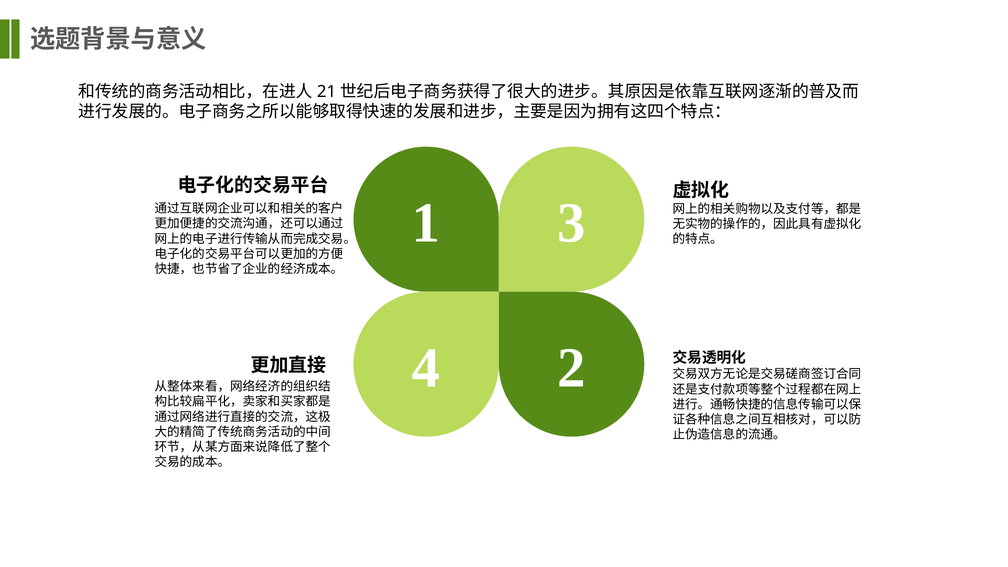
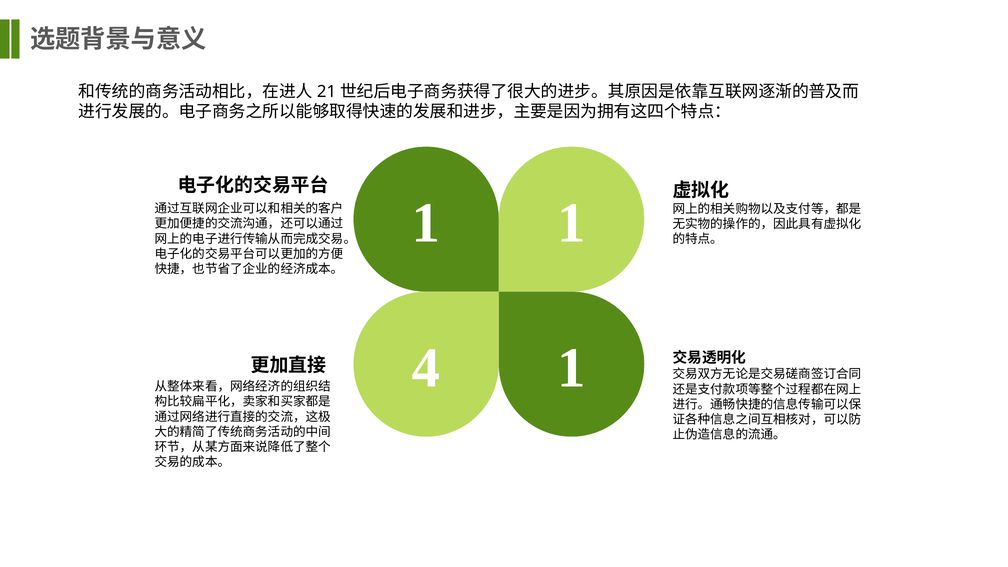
1 3: 3 -> 1 (571, 223)
4 2: 2 -> 1 (571, 368)
